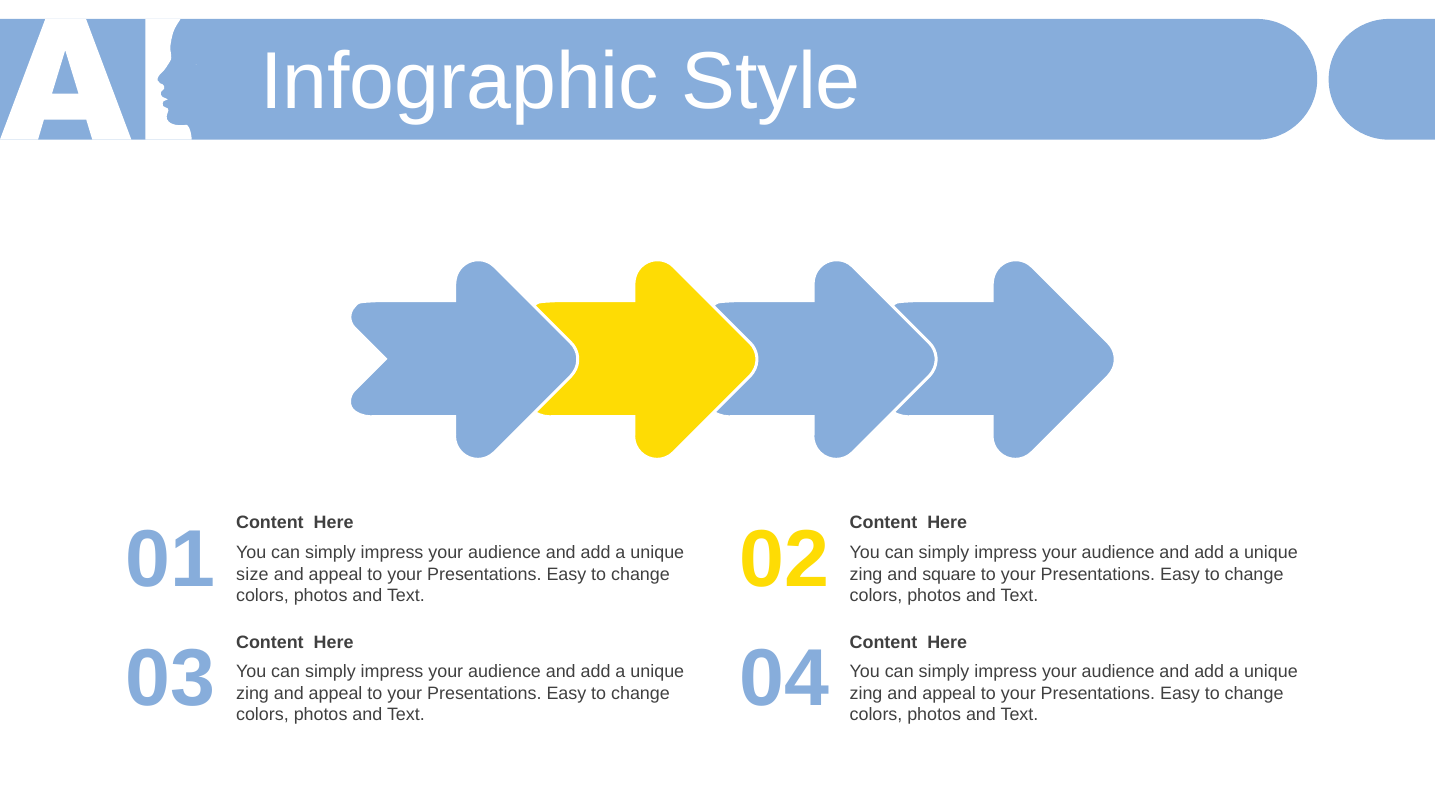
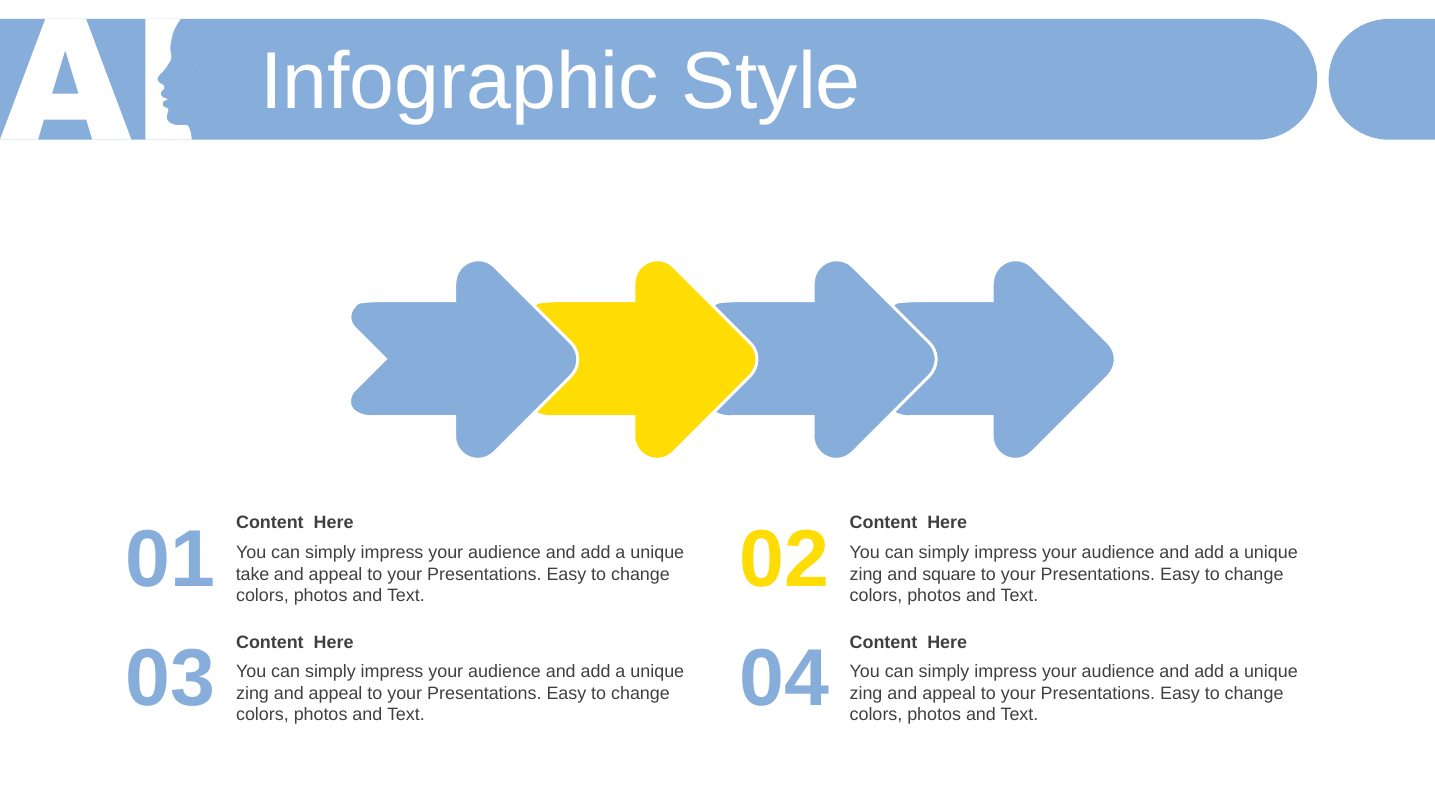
size: size -> take (253, 574)
